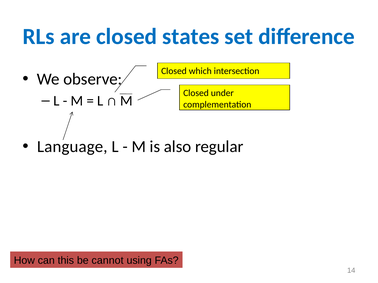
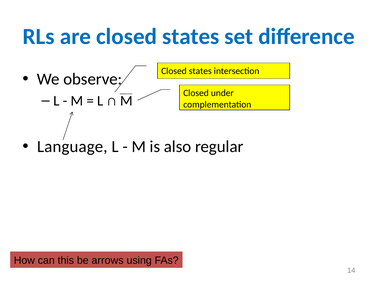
which: which -> states (200, 71)
cannot: cannot -> arrows (108, 261)
